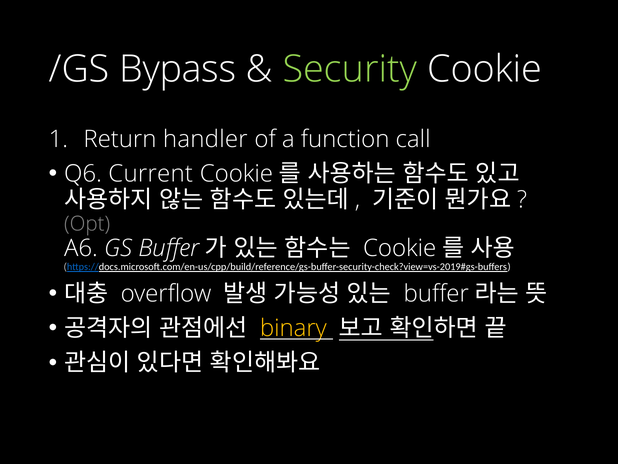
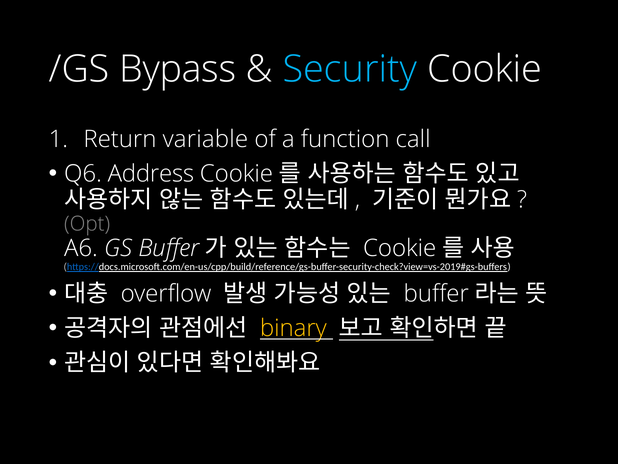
Security colour: light green -> light blue (350, 69)
handler: handler -> variable (205, 139)
Current: Current -> Address (151, 174)
